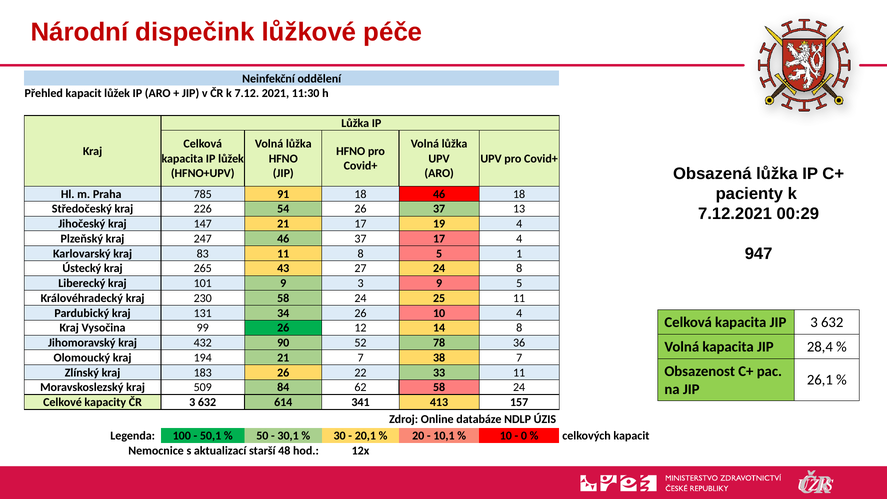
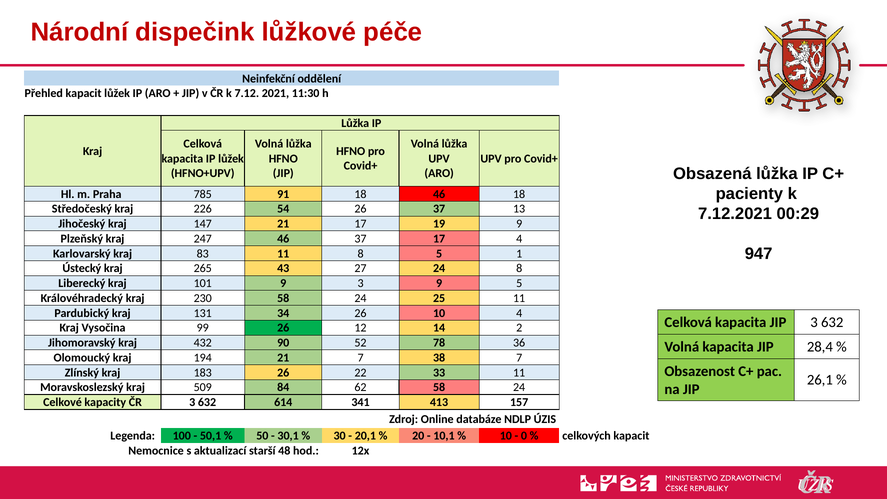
19 4: 4 -> 9 (519, 224)
14 8: 8 -> 2 (519, 328)
